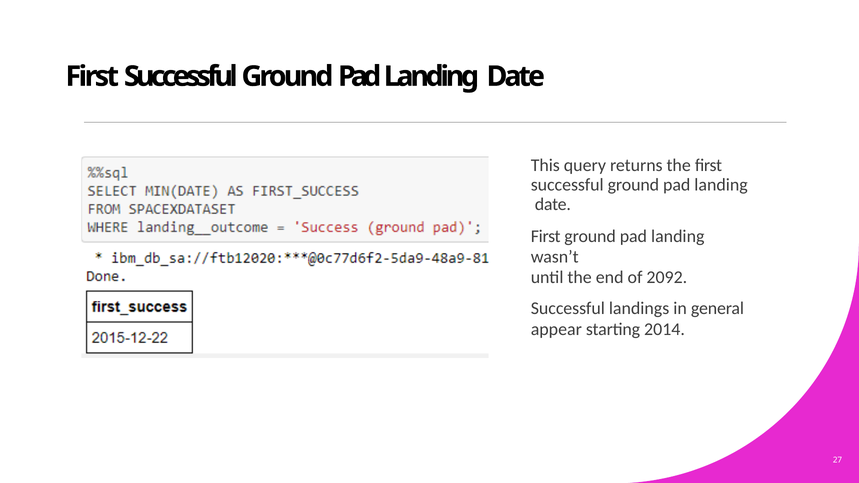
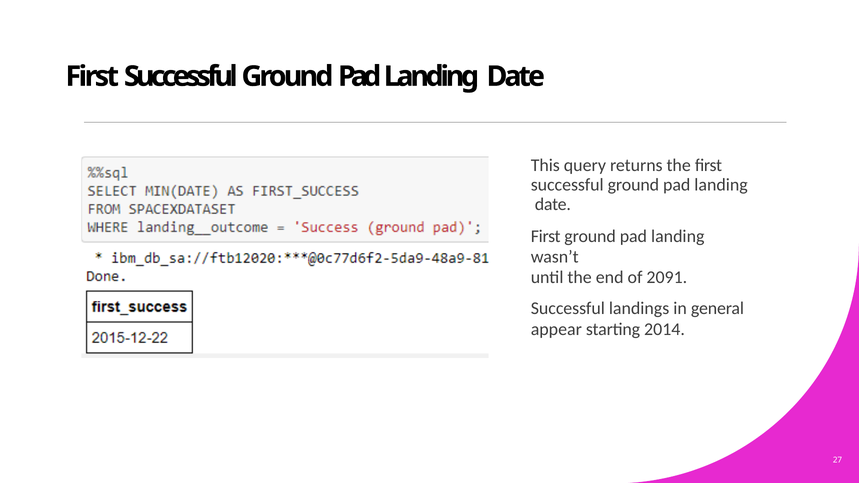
2092: 2092 -> 2091 (667, 277)
